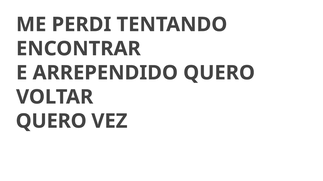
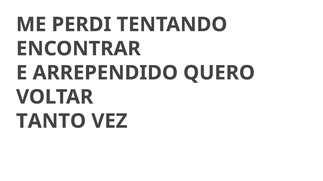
QUERO: QUERO -> TANTO (51, 122)
